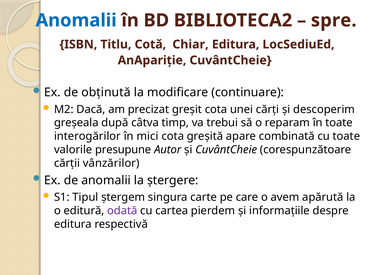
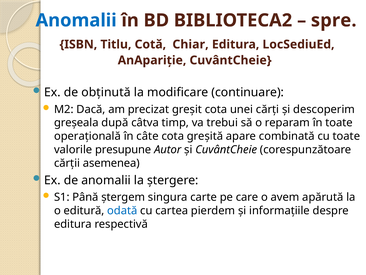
interogărilor: interogărilor -> operaţională (87, 136)
mici: mici -> câte (148, 136)
vânzărilor: vânzărilor -> asemenea (111, 163)
Tipul: Tipul -> Până (85, 197)
odată colour: purple -> blue (122, 210)
